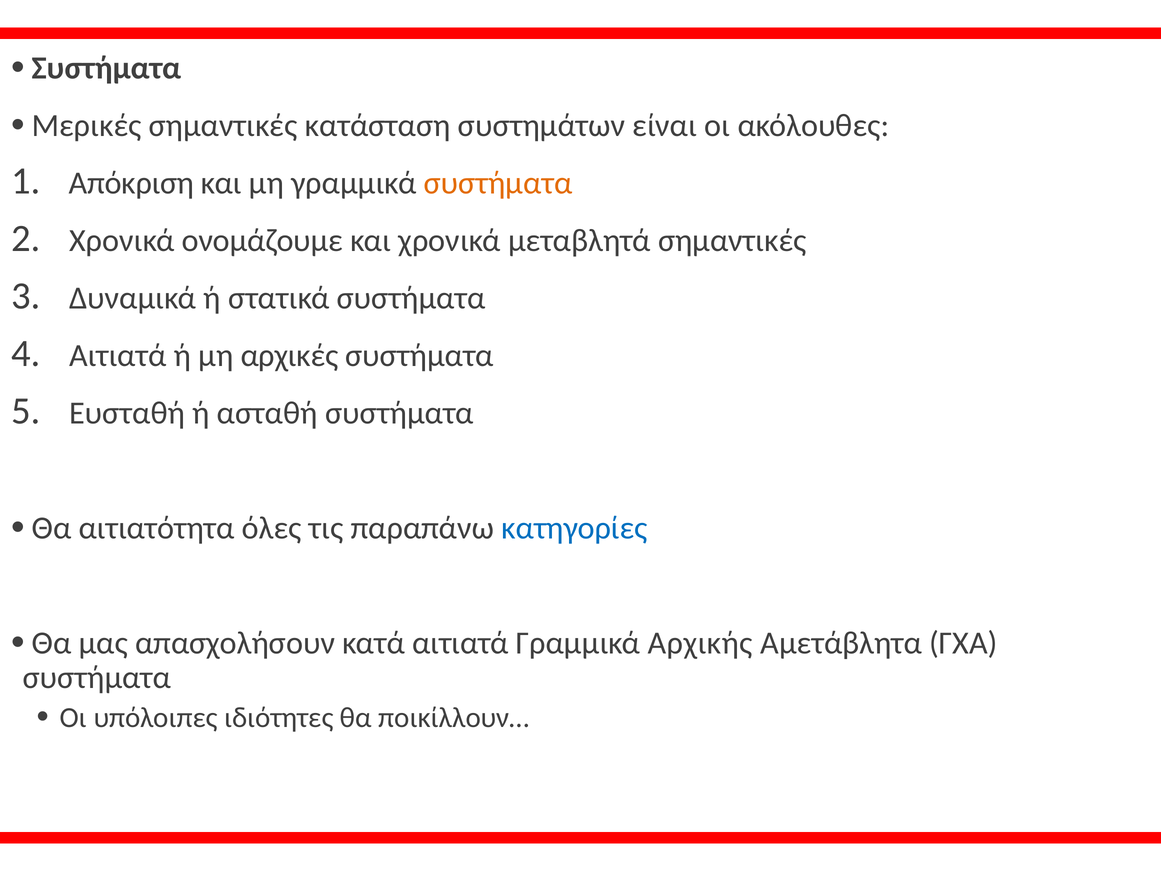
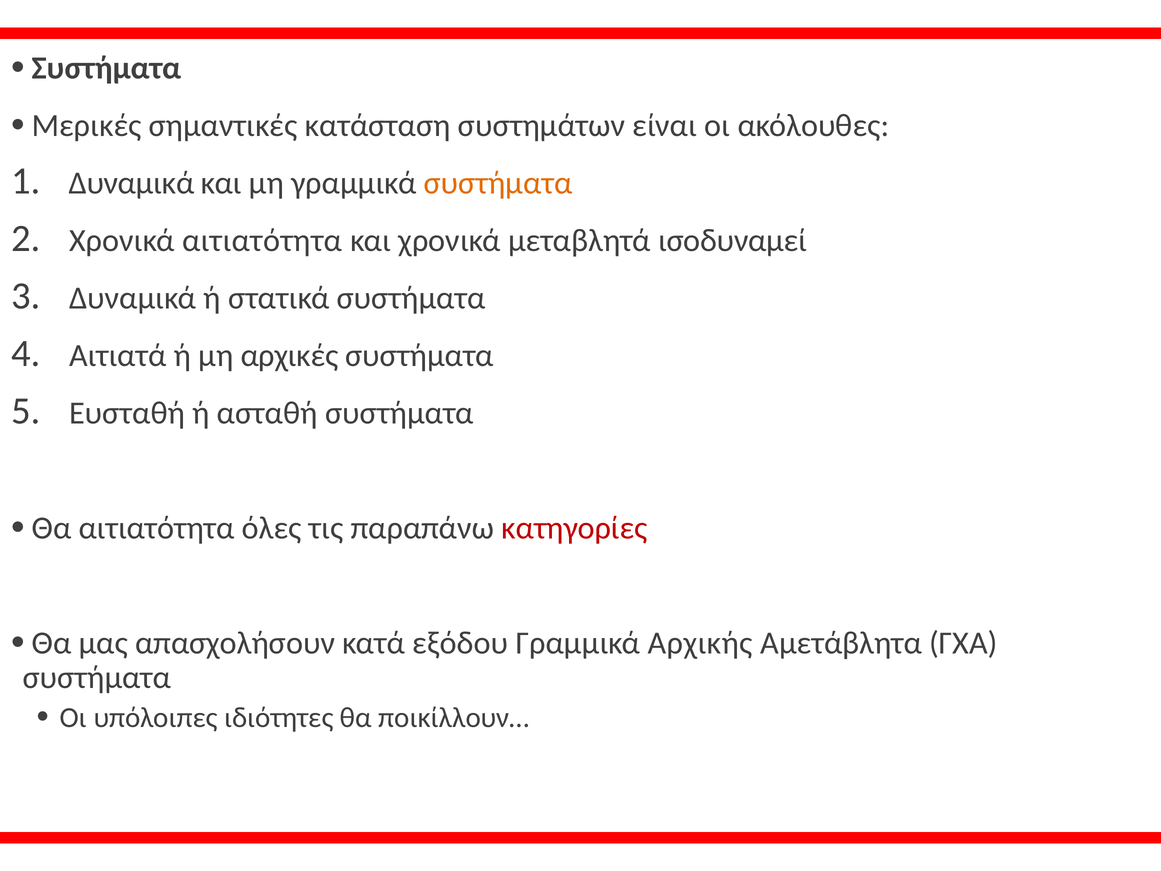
Απόκριση: Απόκριση -> Δυναμικά (132, 183)
Χρονικά ονομάζουμε: ονομάζουμε -> αιτιατότητα (262, 241)
μεταβλητά σημαντικές: σημαντικές -> ισοδυναμεί (732, 241)
κατηγορίες colour: blue -> red (574, 528)
κατά αιτιατά: αιτιατά -> εξόδου (460, 643)
